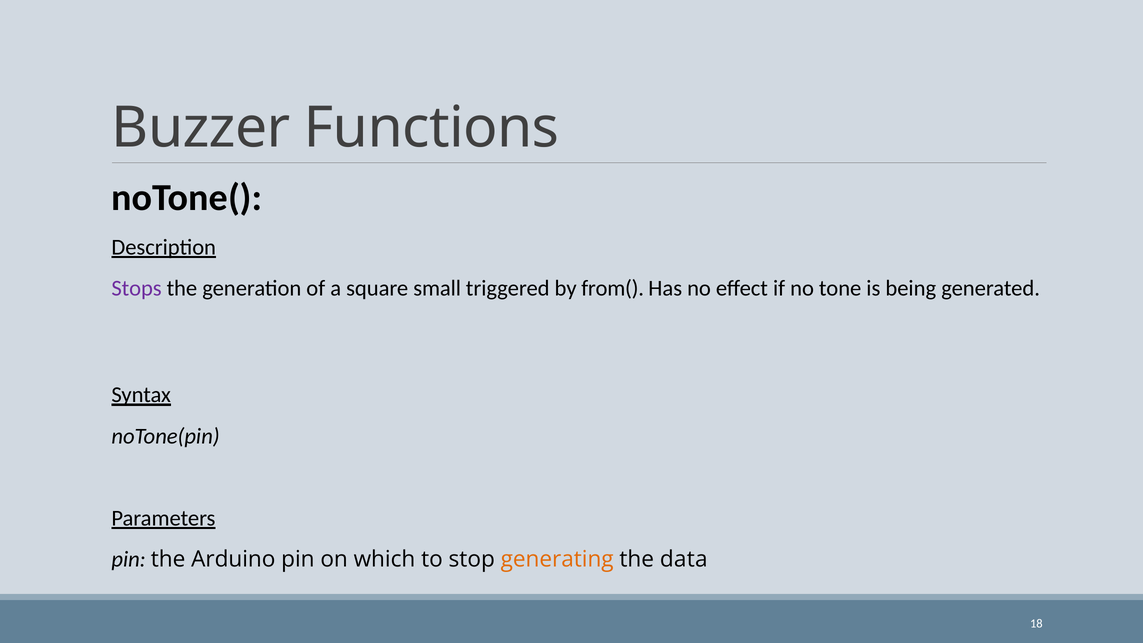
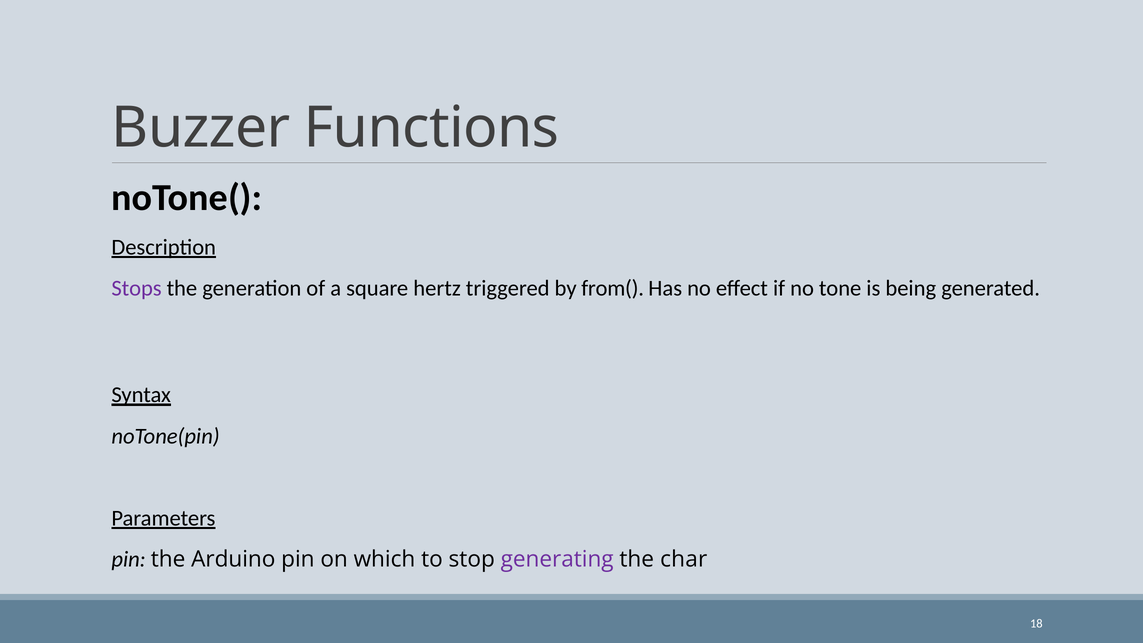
small: small -> hertz (437, 288)
generating colour: orange -> purple (557, 559)
data: data -> char (684, 559)
